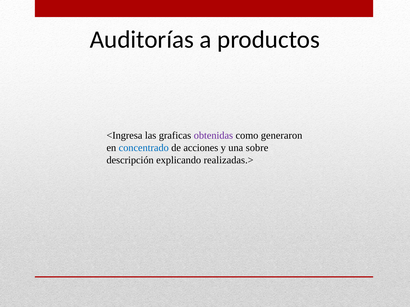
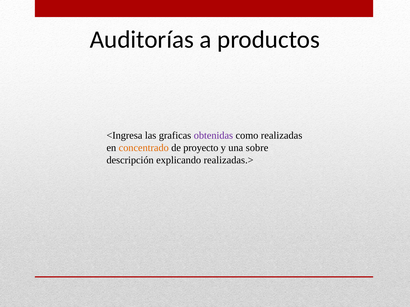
generaron: generaron -> realizadas (282, 136)
concentrado colour: blue -> orange (144, 148)
acciones: acciones -> proyecto (201, 148)
